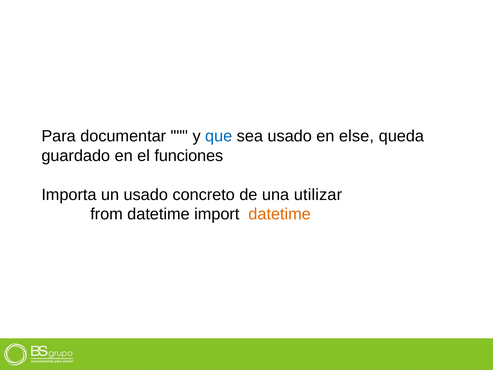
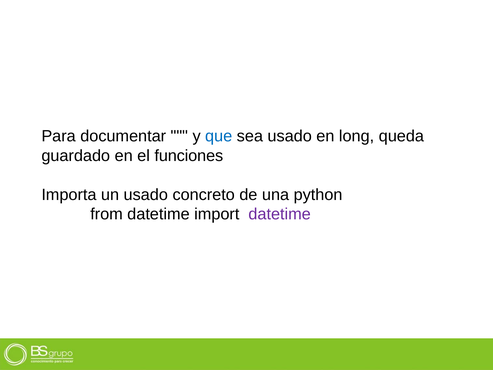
else: else -> long (357, 136)
utilizar: utilizar -> python (318, 195)
datetime colour: orange -> purple (280, 214)
